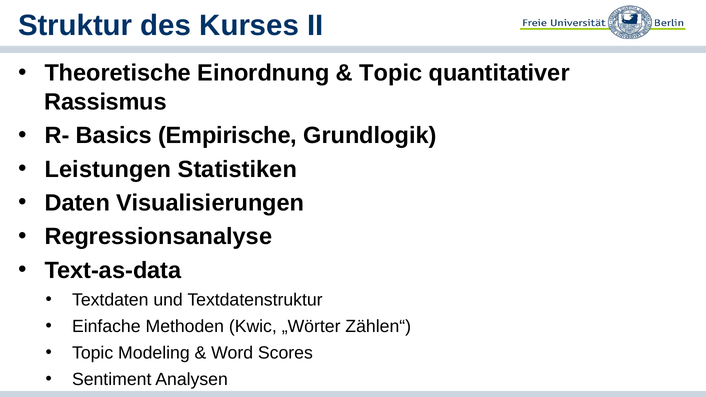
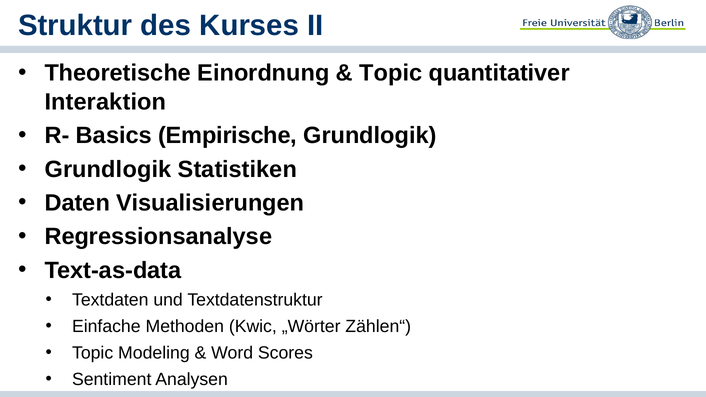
Rassismus: Rassismus -> Interaktion (105, 102)
Leistungen: Leistungen -> Grundlogik (108, 169)
